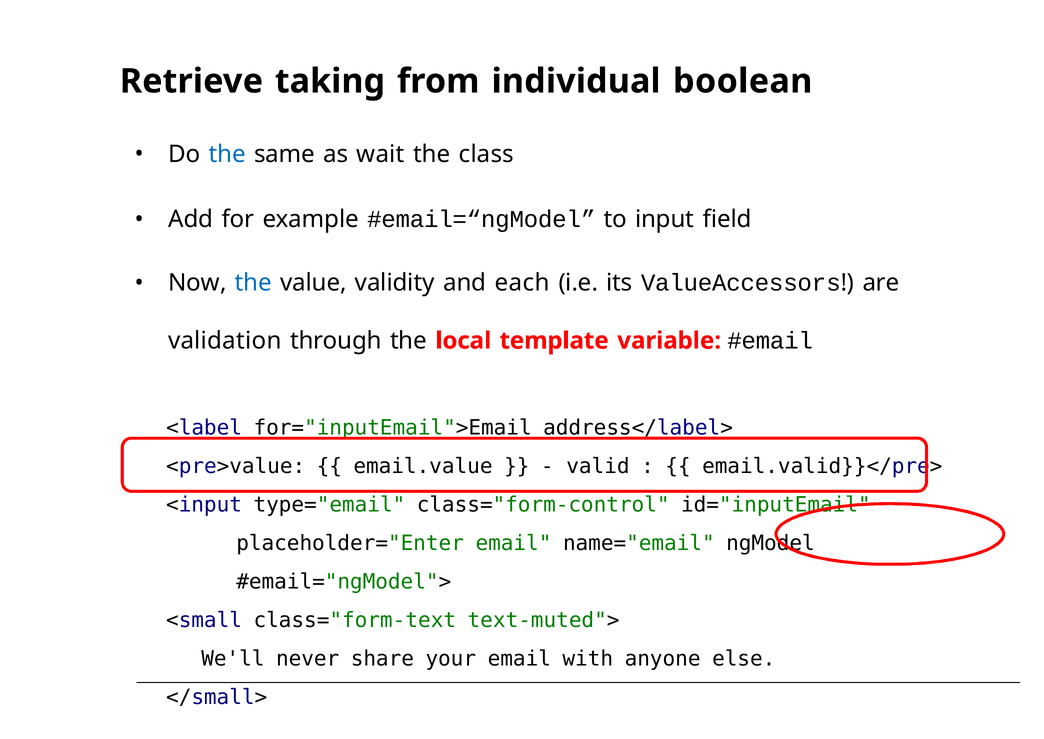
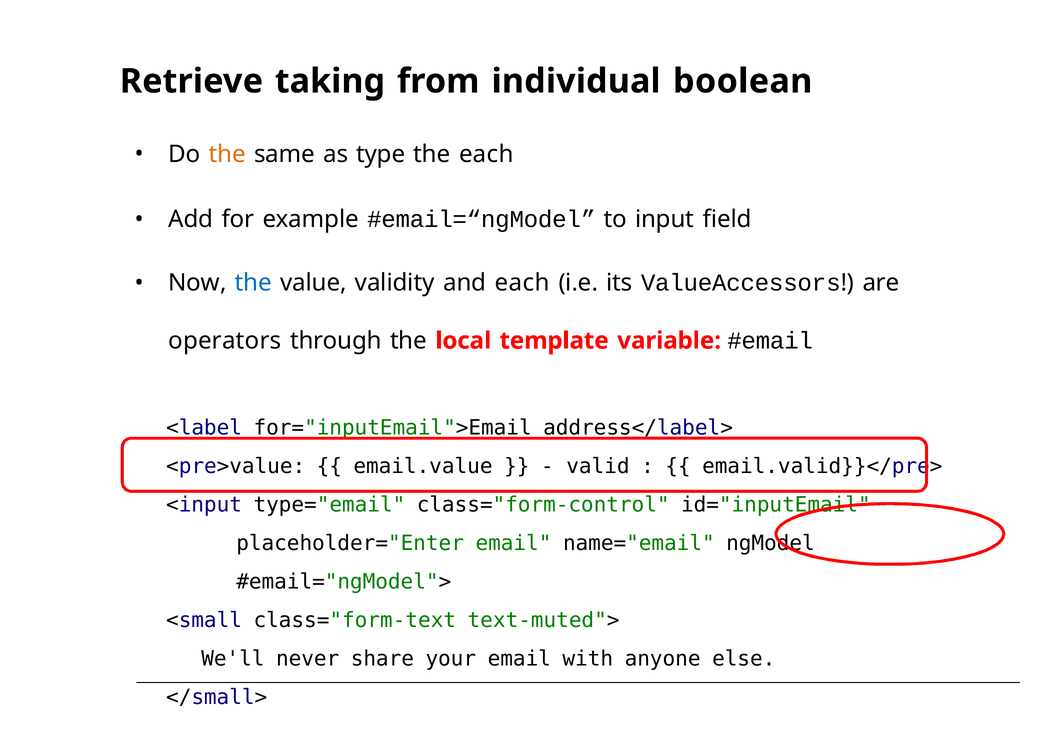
the colour: blue -> orange (227, 154)
wait: wait -> type (381, 154)
the class: class -> each (486, 154)
validation: validation -> operators (225, 340)
